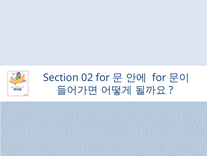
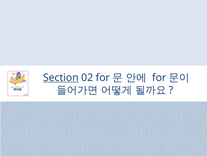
Section underline: none -> present (61, 77)
